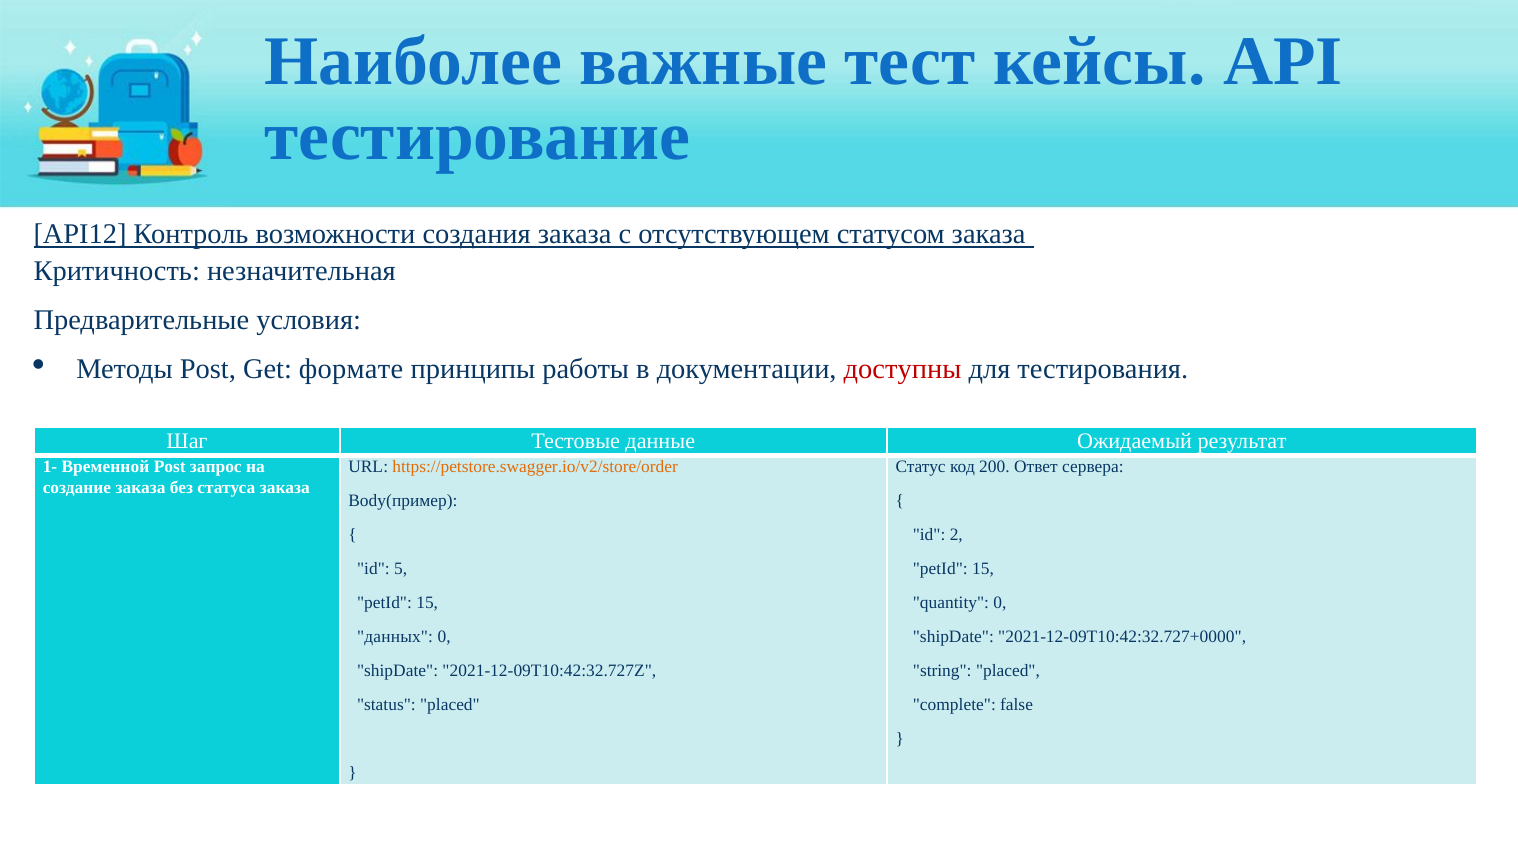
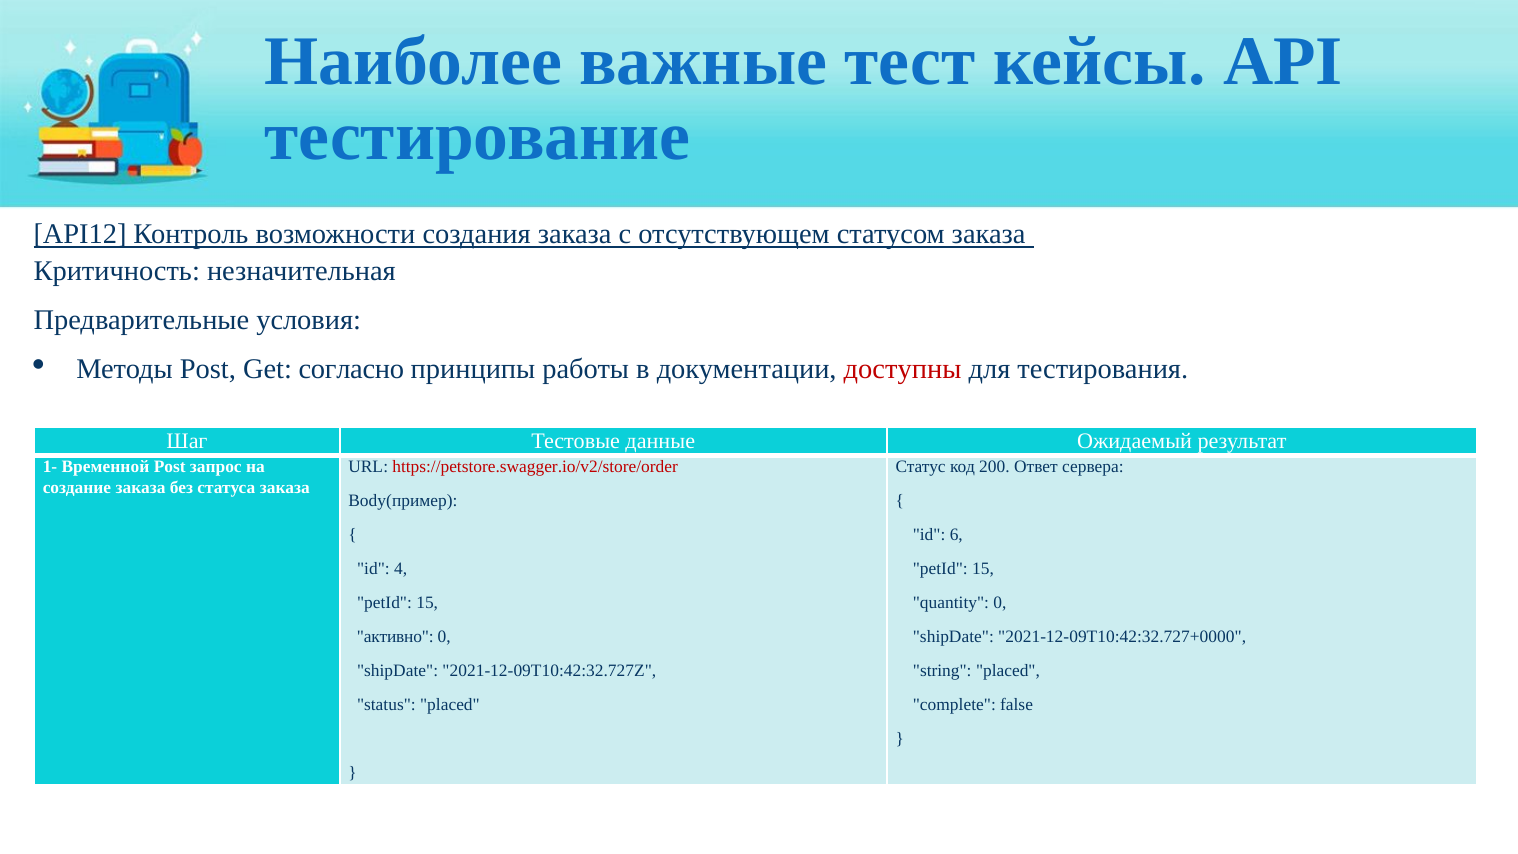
формате: формате -> согласно (351, 369)
https://petstore.swagger.io/v2/store/order colour: orange -> red (535, 467)
2: 2 -> 6 (956, 535)
5: 5 -> 4 (401, 568)
данных: данных -> активно (395, 636)
